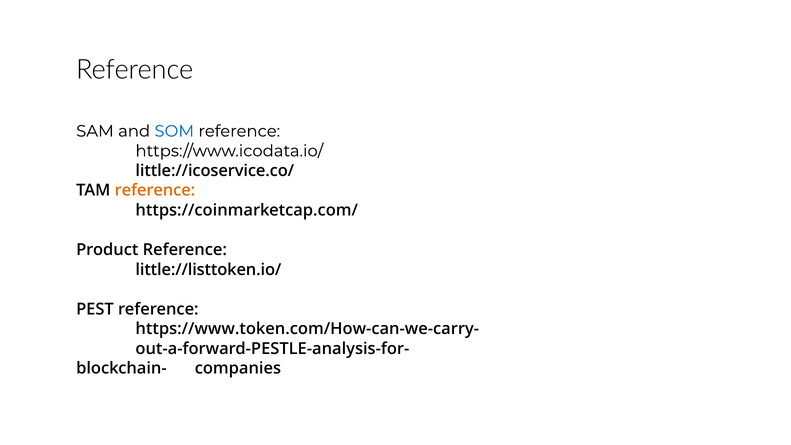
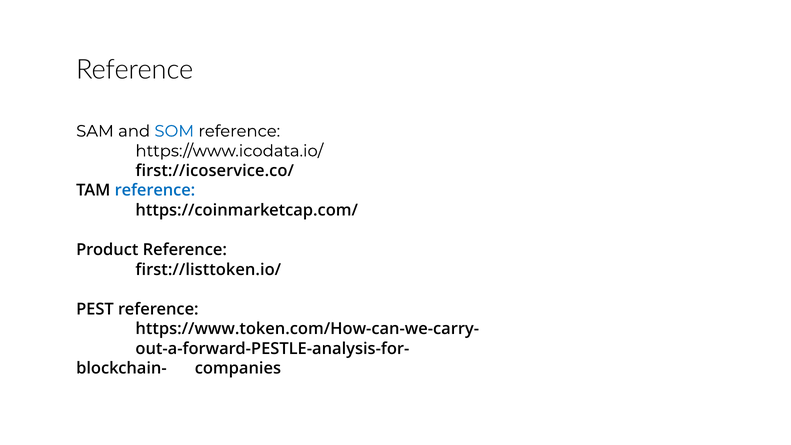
little://icoservice.co/: little://icoservice.co/ -> first://icoservice.co/ (215, 171)
reference colour: orange -> blue (155, 191)
little://listtoken.io/: little://listtoken.io/ -> first://listtoken.io/ (208, 270)
